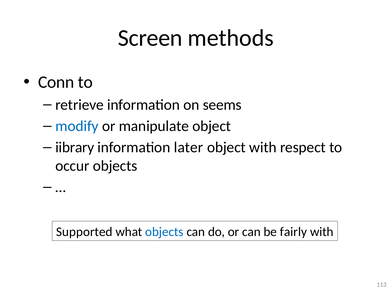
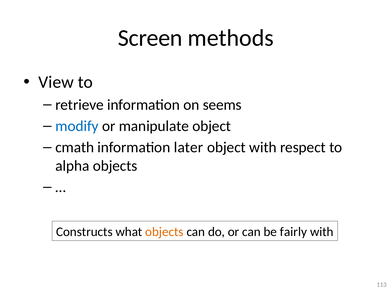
Conn: Conn -> View (56, 82)
iibrary: iibrary -> cmath (75, 147)
occur: occur -> alpha (72, 166)
Supported: Supported -> Constructs (84, 232)
objects colour: blue -> orange (164, 232)
